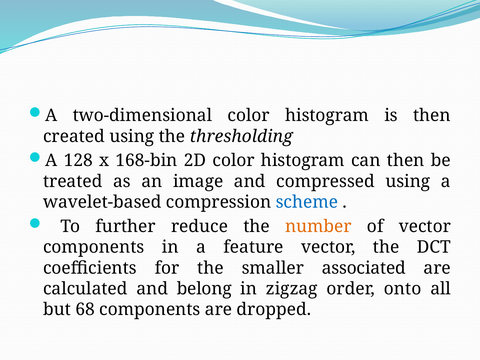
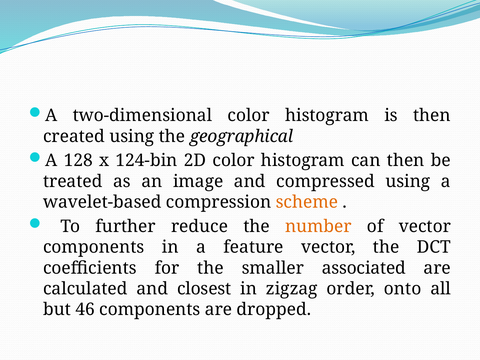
thresholding: thresholding -> geographical (241, 136)
168-bin: 168-bin -> 124-bin (146, 161)
scheme colour: blue -> orange (307, 202)
belong: belong -> closest (204, 289)
68: 68 -> 46 (85, 310)
